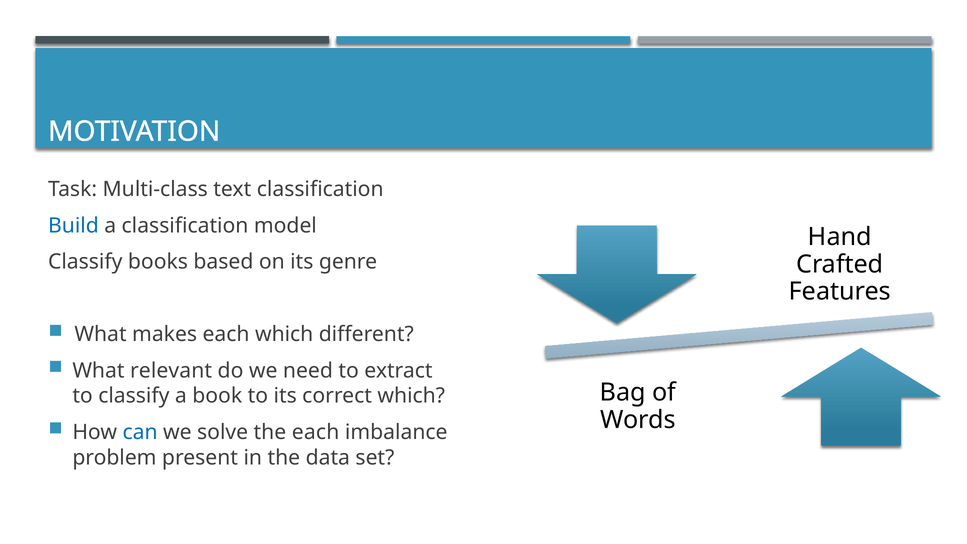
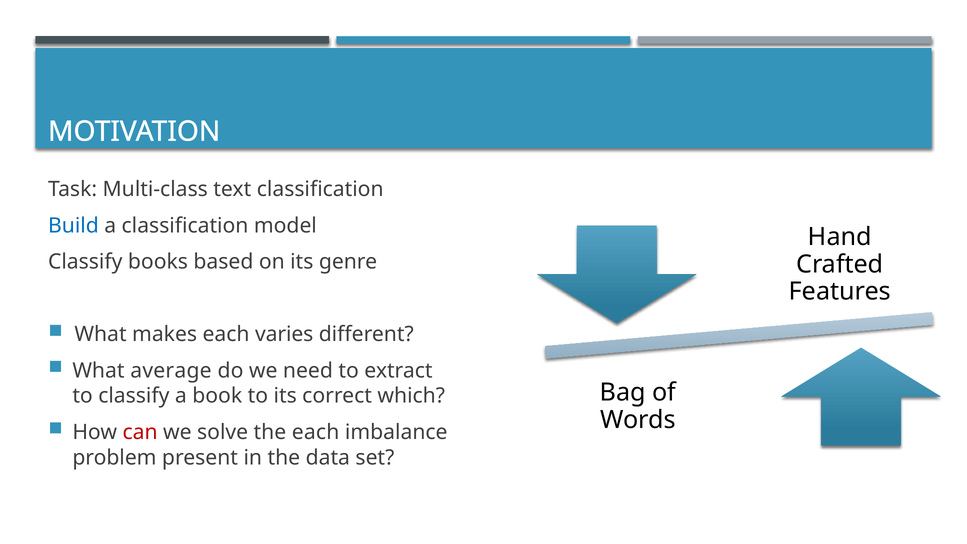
each which: which -> varies (284, 334)
relevant: relevant -> average (171, 371)
can colour: blue -> red (140, 432)
